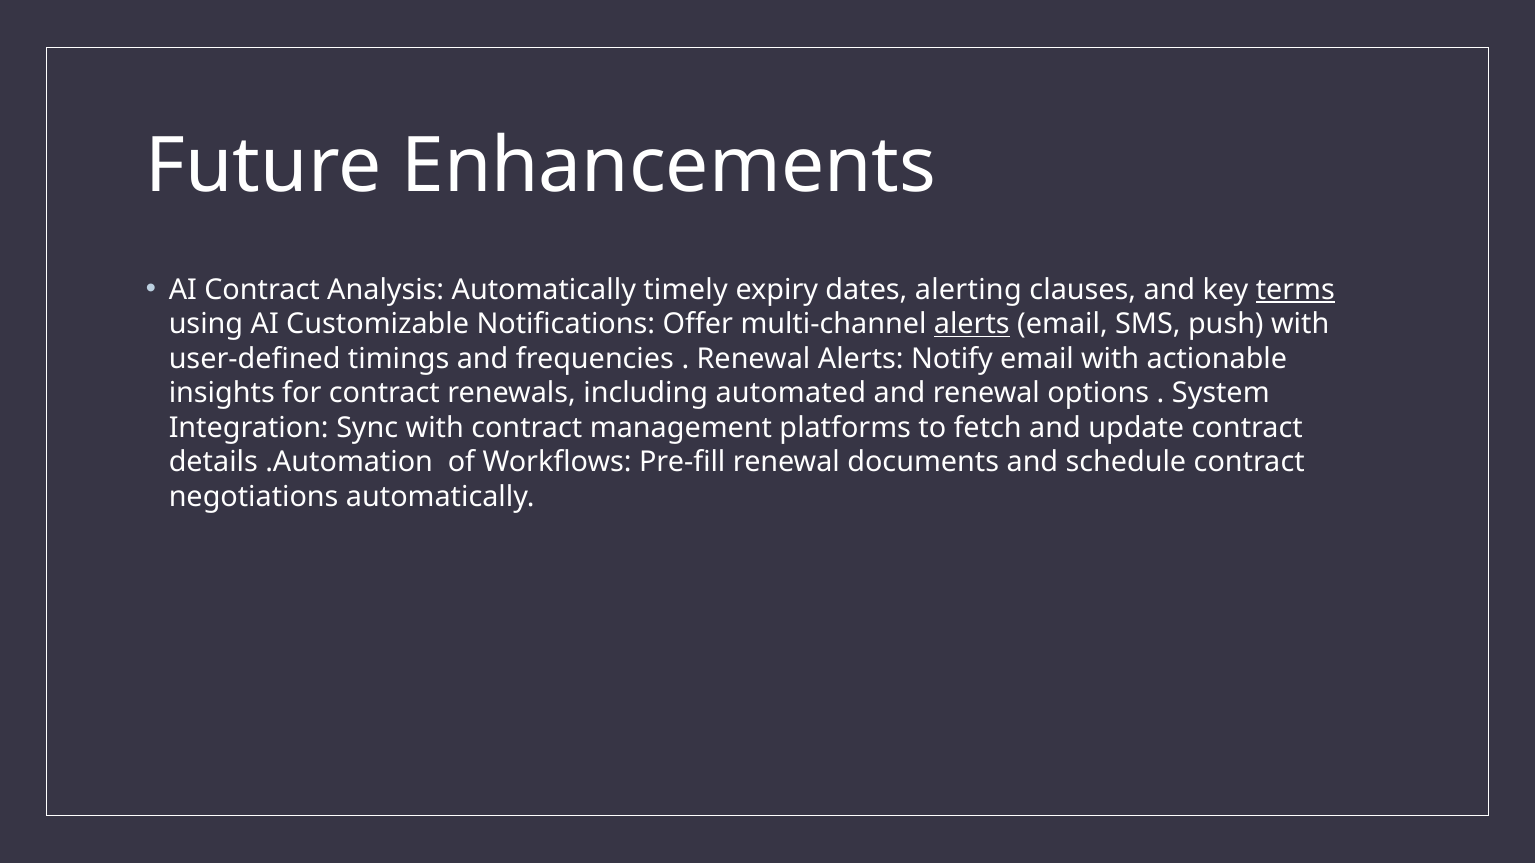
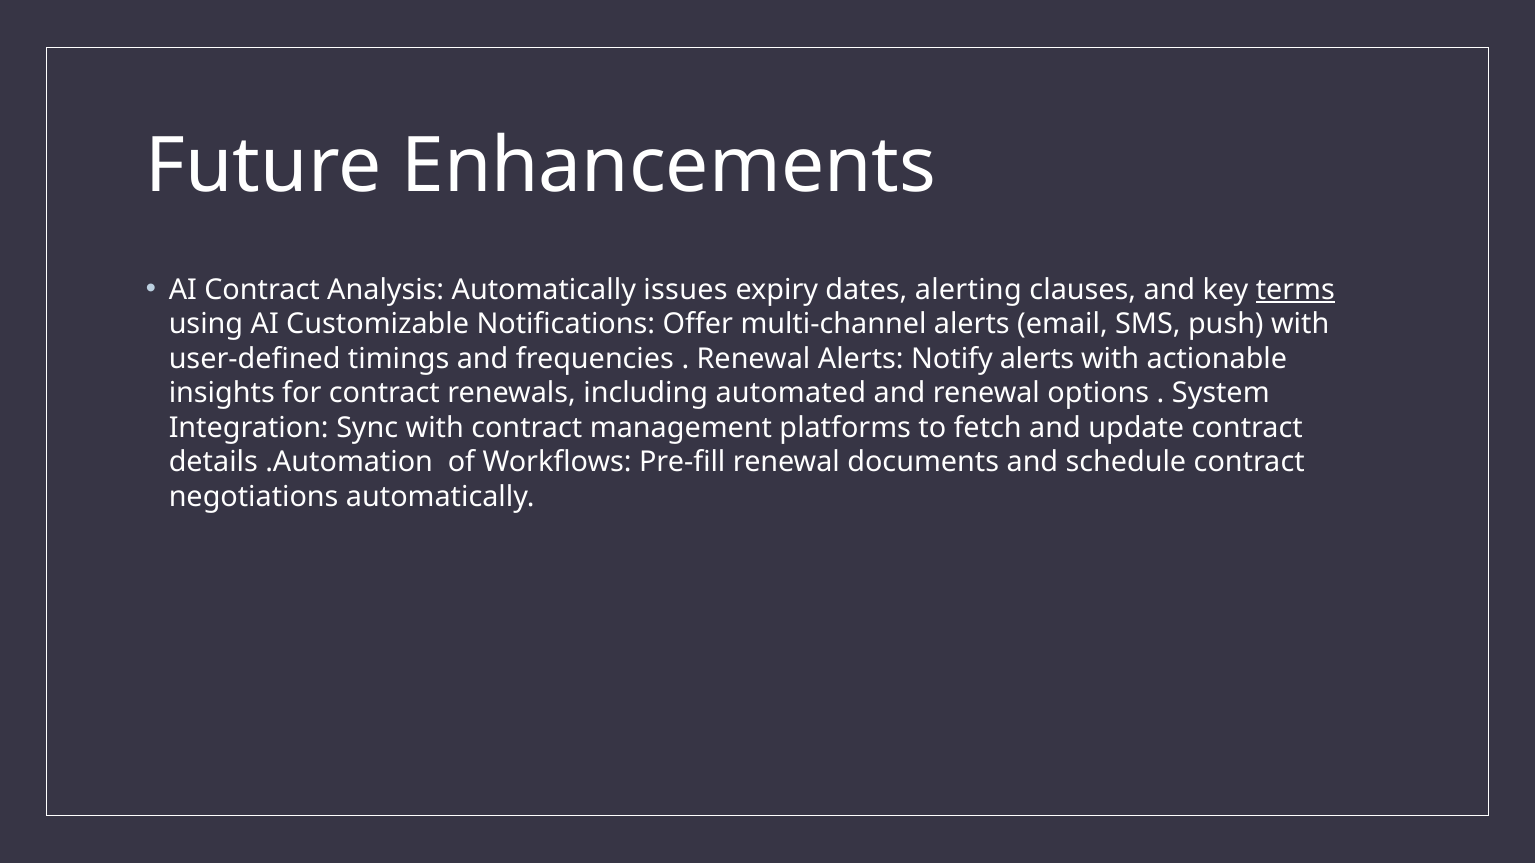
timely: timely -> issues (686, 290)
alerts underline: present -> none (972, 324)
Notify email: email -> alerts (1037, 359)
